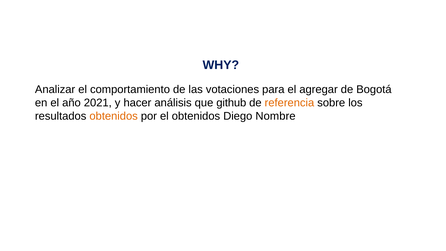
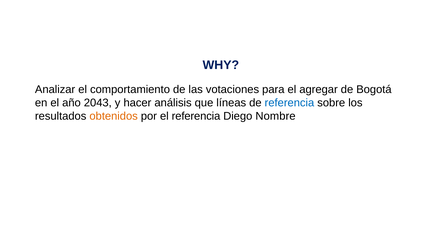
2021: 2021 -> 2043 (98, 103)
github: github -> líneas (231, 103)
referencia colour: orange -> blue (289, 103)
el obtenidos: obtenidos -> referencia (196, 116)
